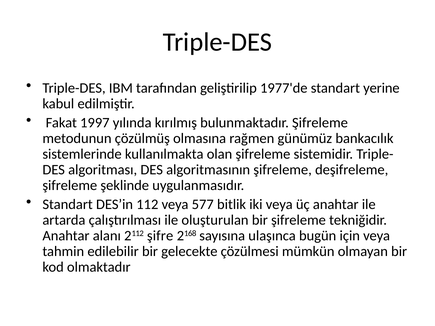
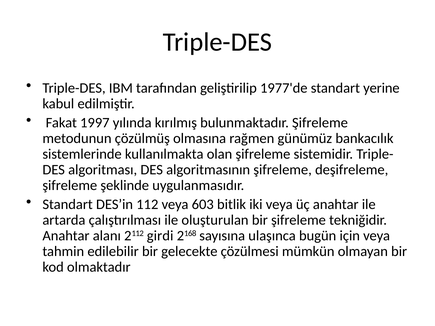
577: 577 -> 603 (203, 205)
şifre: şifre -> girdi (160, 236)
